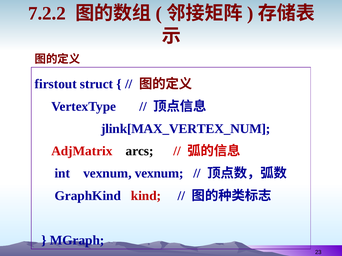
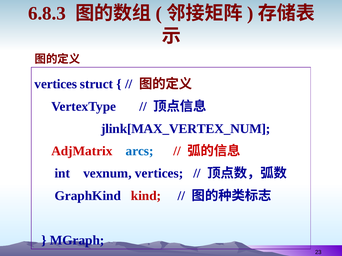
7.2.2: 7.2.2 -> 6.8.3 (47, 13)
firstout: firstout -> vertices (56, 84)
arcs colour: black -> blue (140, 151)
vexnum vexnum: vexnum -> vertices (159, 174)
